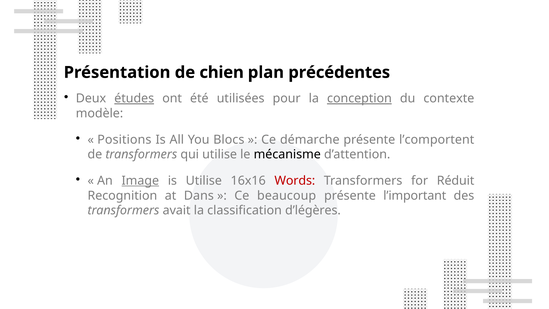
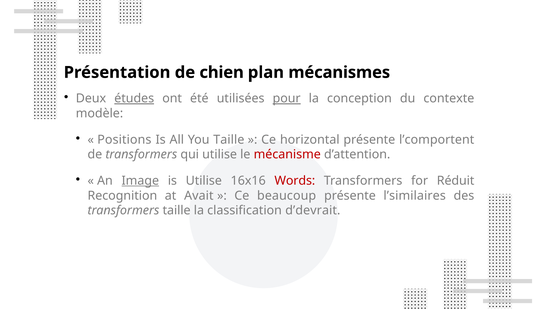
précédentes: précédentes -> mécanismes (339, 72)
pour underline: none -> present (287, 98)
conception underline: present -> none (359, 98)
You Blocs: Blocs -> Taille (229, 139)
démarche: démarche -> horizontal (310, 139)
mécanisme colour: black -> red (287, 154)
Dans: Dans -> Avait (199, 195)
l’important: l’important -> l’similaires (415, 195)
transformers avait: avait -> taille (177, 210)
d’légères: d’légères -> d’devrait (313, 210)
